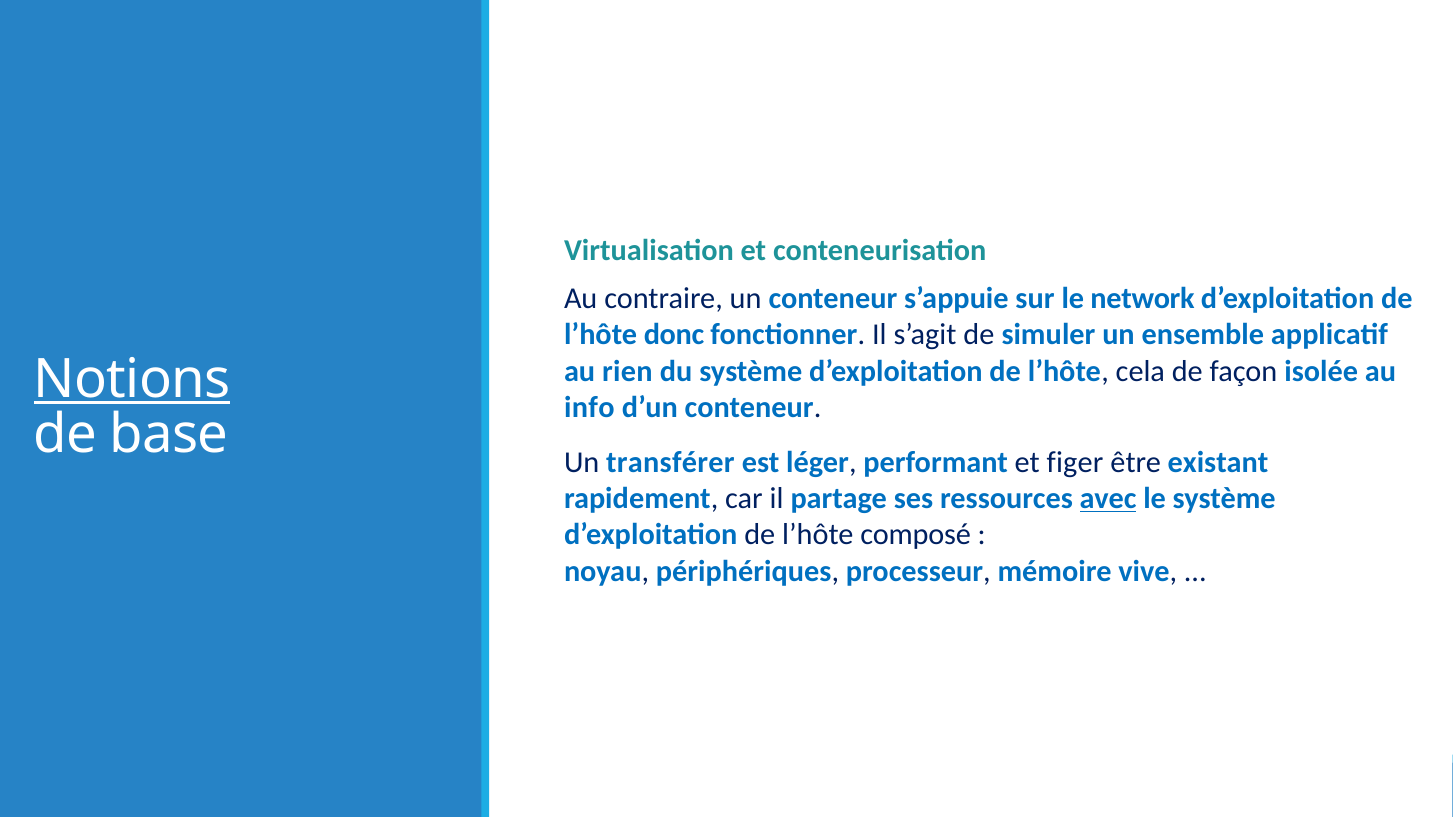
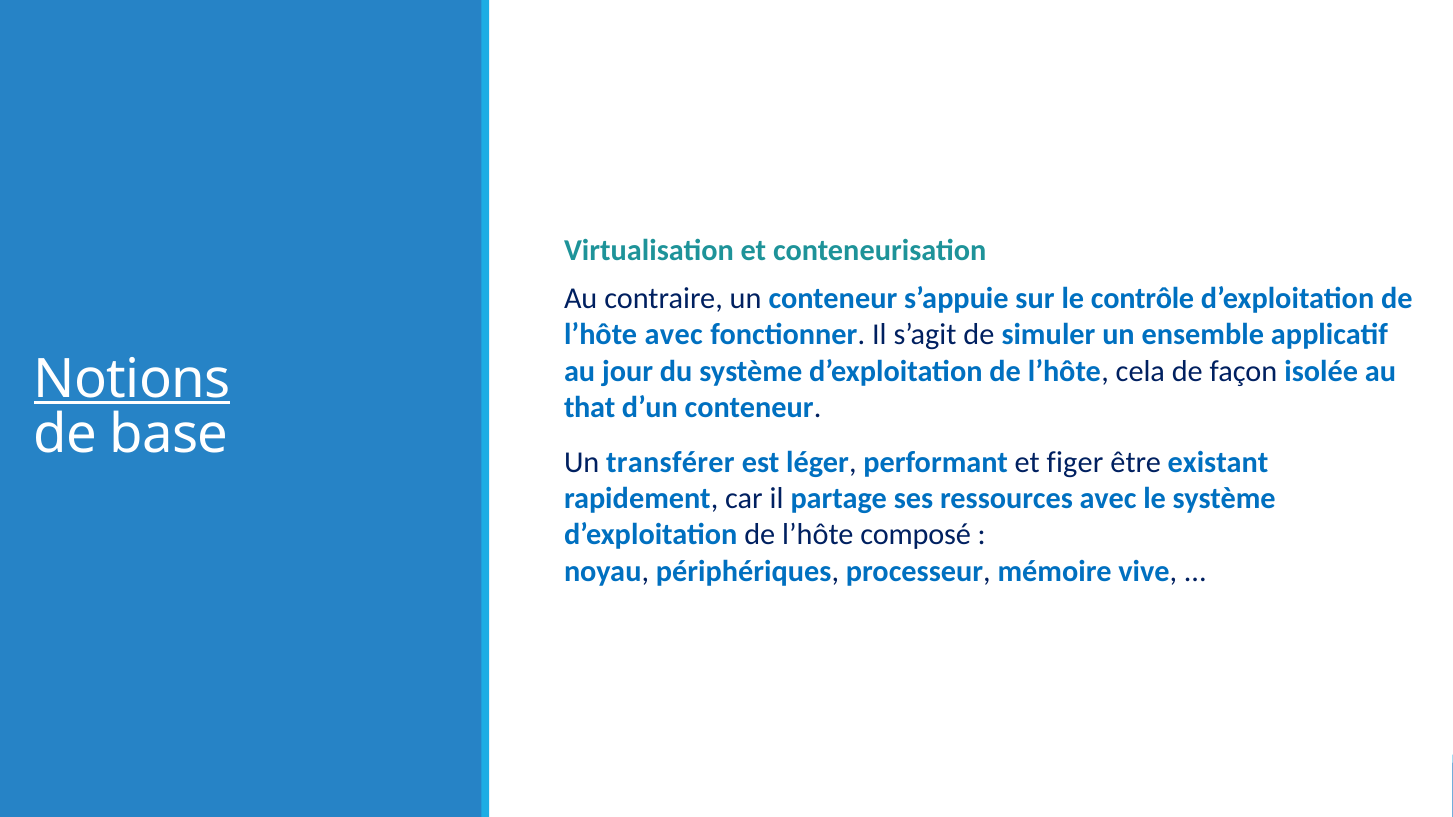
network: network -> contrôle (1143, 299)
l’hôte donc: donc -> avec (674, 335)
rien: rien -> jour (628, 371)
info: info -> that (590, 408)
avec underline: present -> none (1108, 499)
